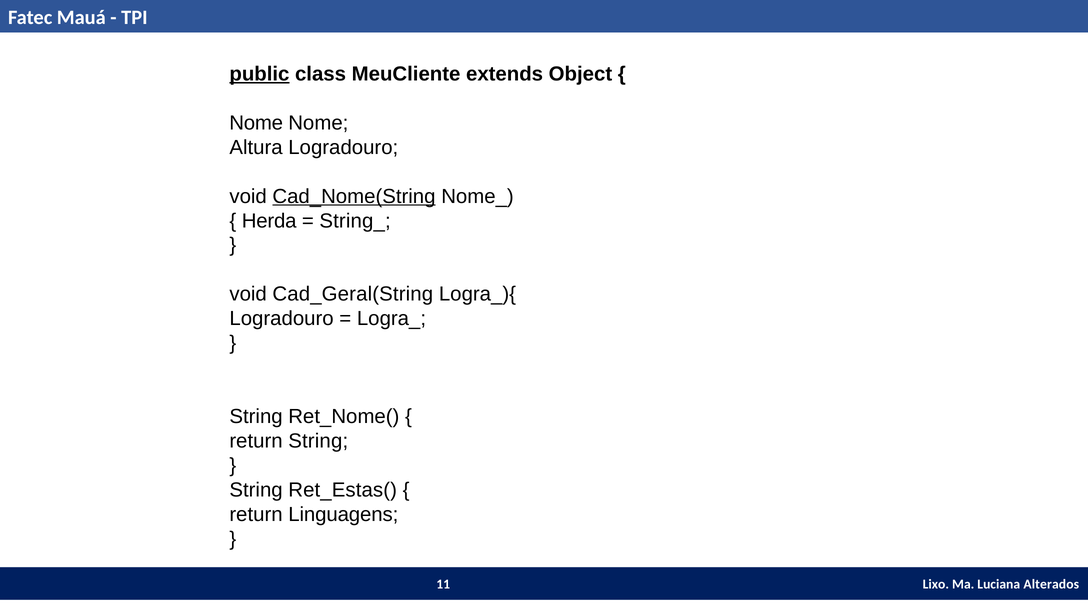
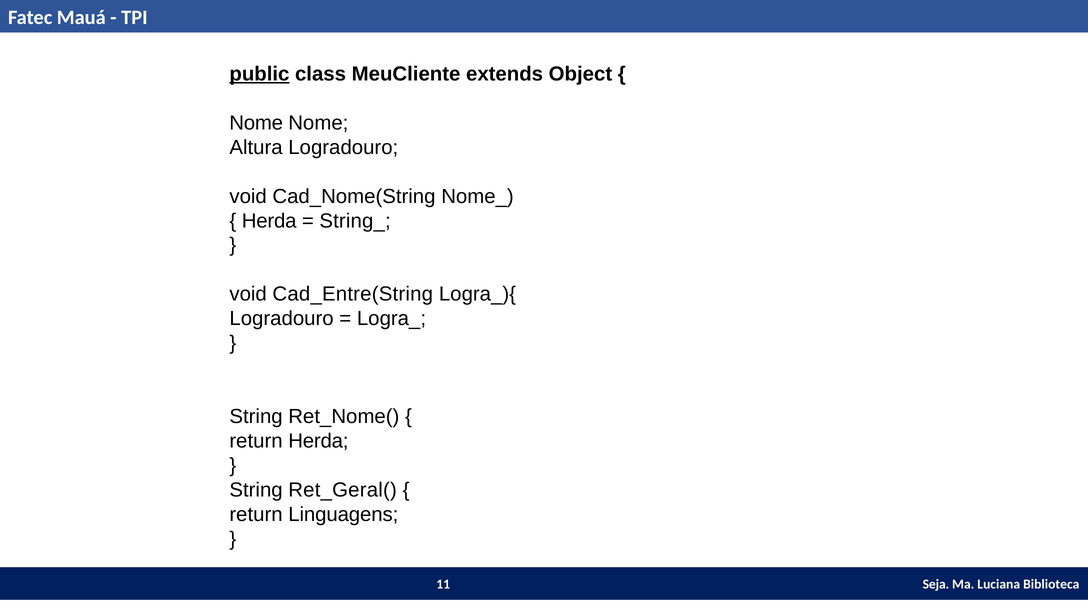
Cad_Nome(String underline: present -> none (354, 196)
Cad_Geral(String: Cad_Geral(String -> Cad_Entre(String (353, 294)
return String: String -> Herda (318, 441)
Ret_Estas(: Ret_Estas( -> Ret_Geral( (343, 490)
Lixo: Lixo -> Seja (936, 584)
Alterados: Alterados -> Biblioteca (1051, 584)
